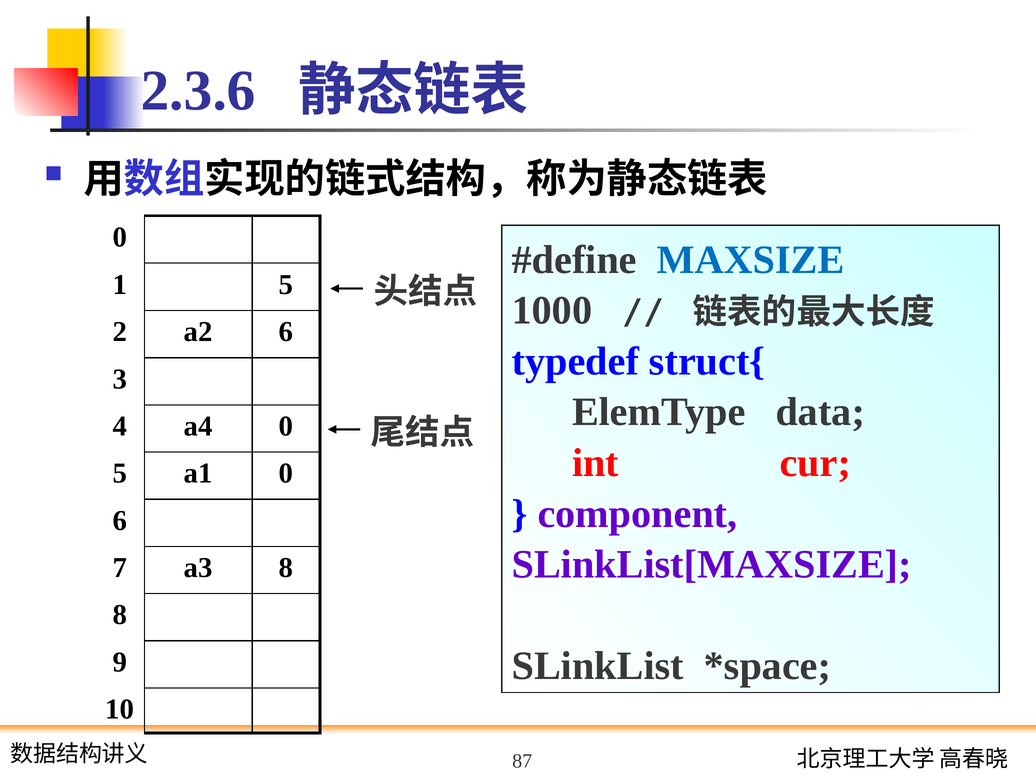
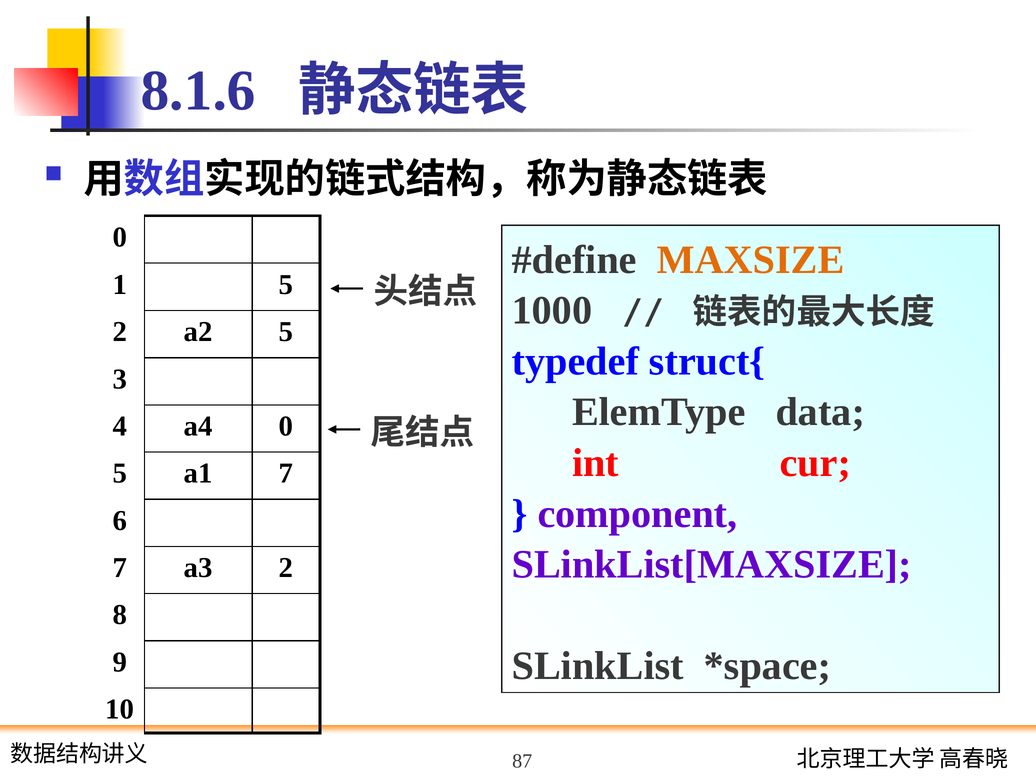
2.3.6: 2.3.6 -> 8.1.6 (198, 91)
MAXSIZE colour: blue -> orange (751, 260)
a2 6: 6 -> 5 (286, 332)
a1 0: 0 -> 7 (286, 473)
a3 8: 8 -> 2 (286, 568)
